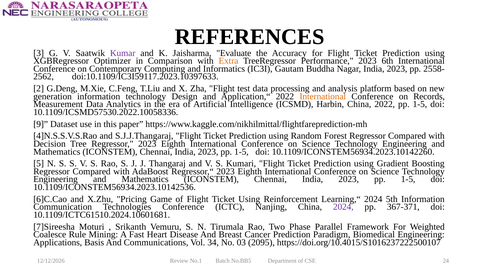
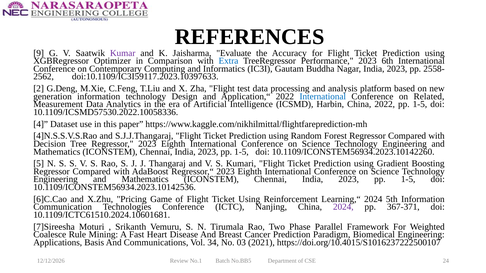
3: 3 -> 9 (39, 53)
Extra colour: orange -> blue (228, 61)
International colour: orange -> blue (323, 97)
Records: Records -> Related (429, 97)
9: 9 -> 4 (41, 124)
2095: 2095 -> 2021 (261, 243)
